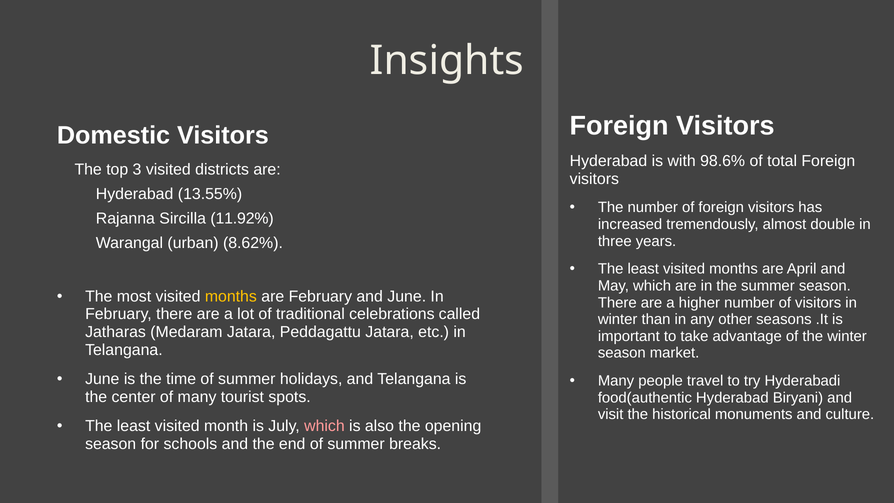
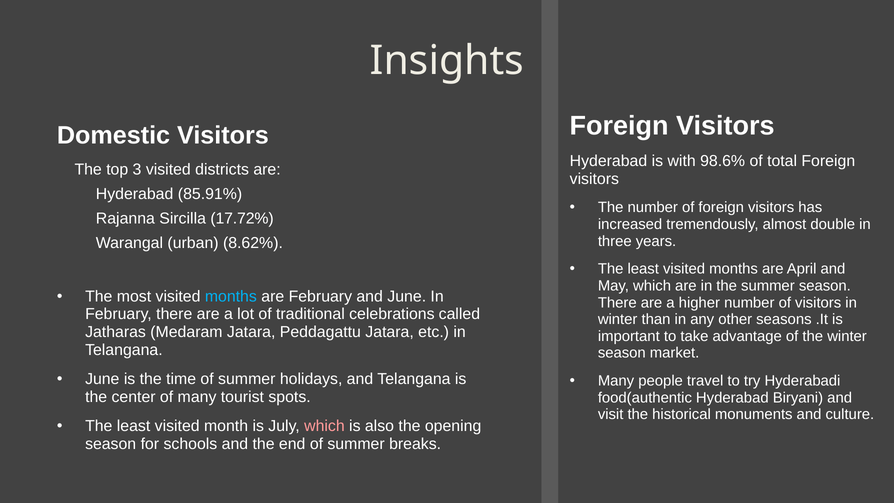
13.55%: 13.55% -> 85.91% (210, 194)
11.92%: 11.92% -> 17.72% (242, 218)
months colour: yellow -> light blue (231, 296)
